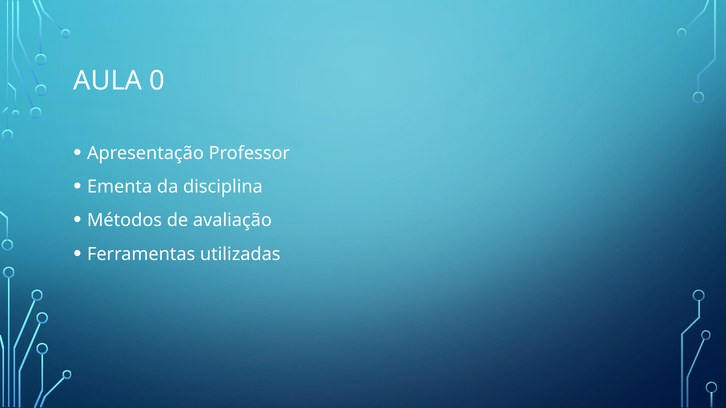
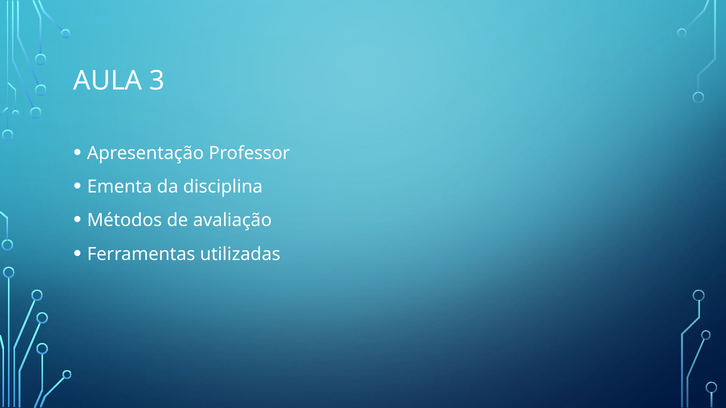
0: 0 -> 3 (157, 81)
